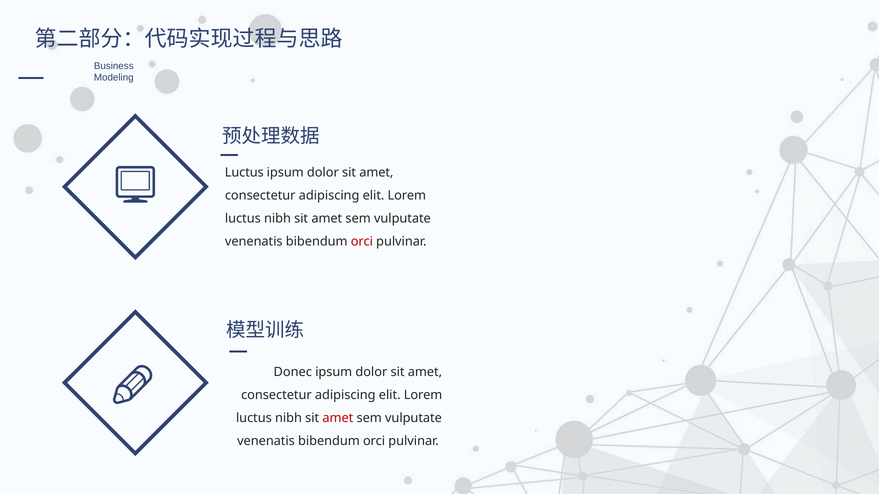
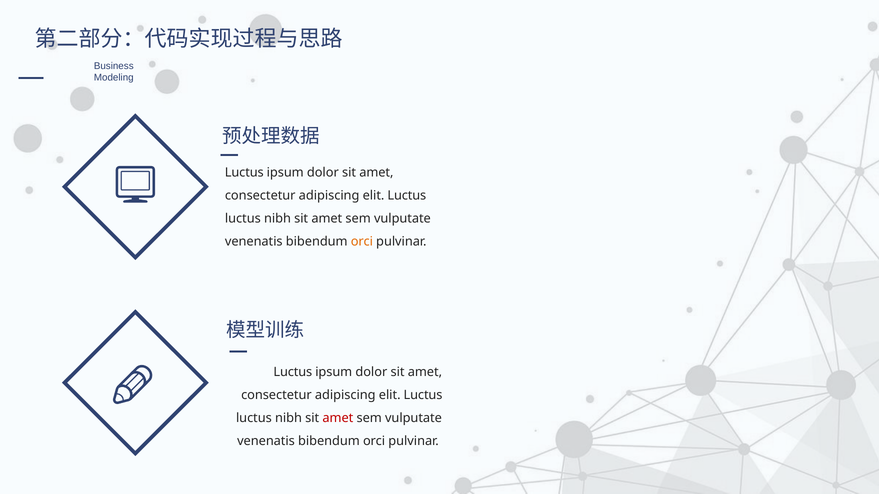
Lorem: Lorem -> Luctus (407, 196)
orci colour: red -> orange (362, 242)
Donec: Donec -> Luctus (293, 372)
Lorem: Lorem -> Luctus (423, 395)
